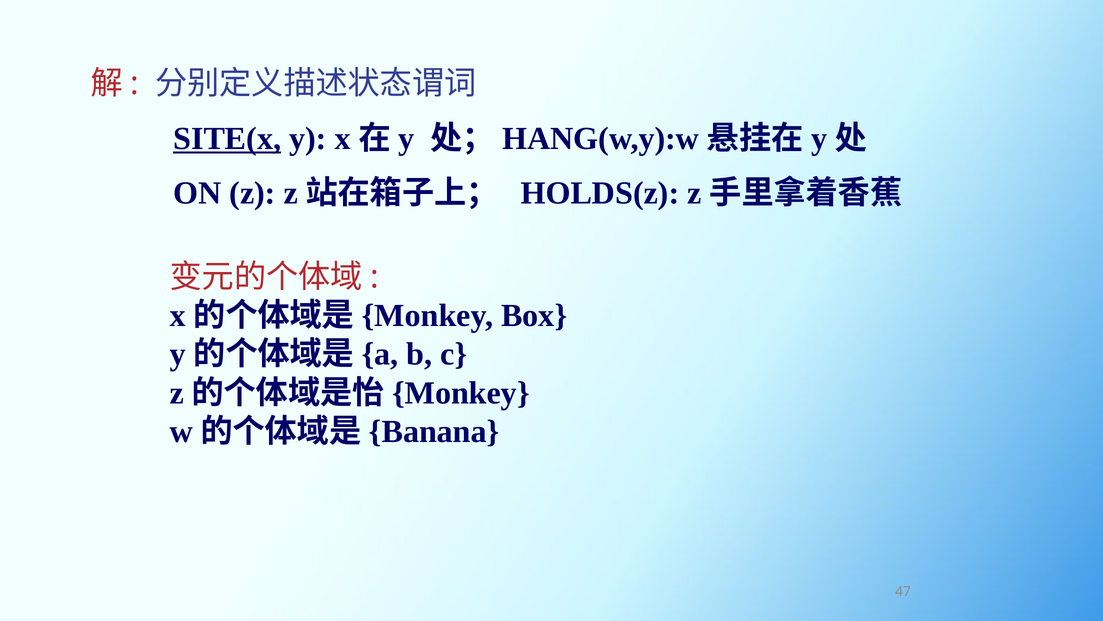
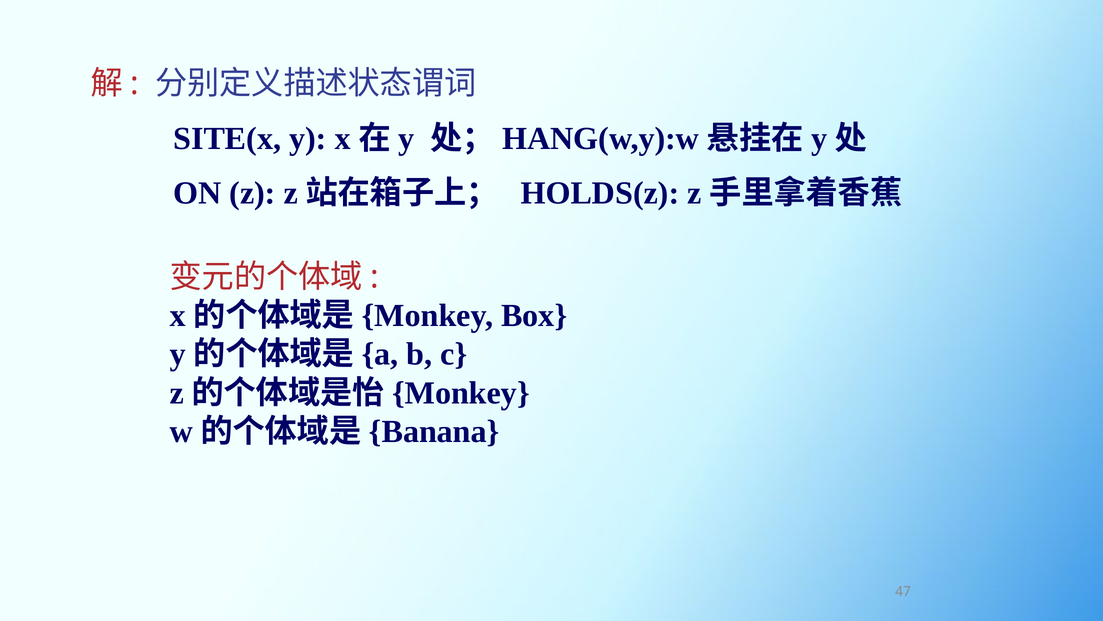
SITE(x underline: present -> none (227, 138)
